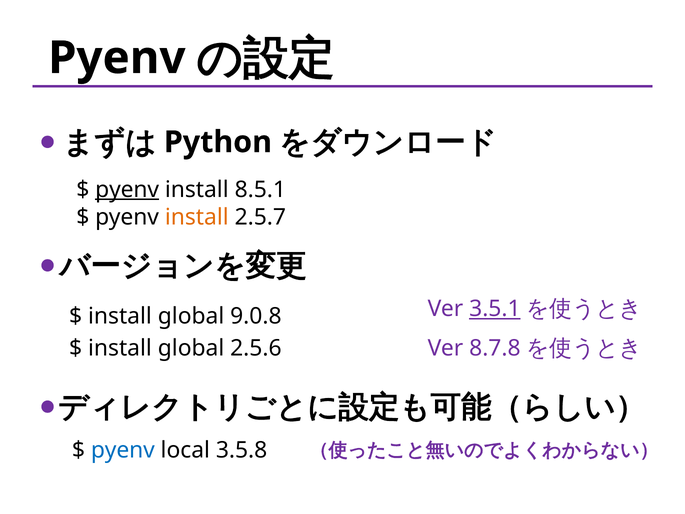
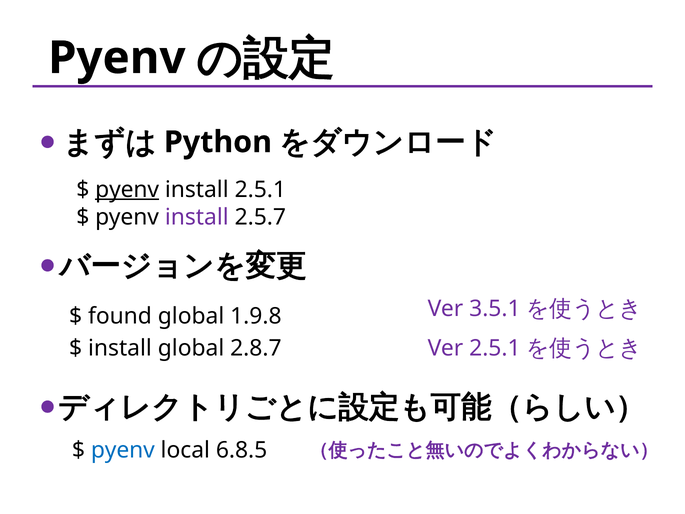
install 8.5.1: 8.5.1 -> 2.5.1 (260, 189)
install colour: orange -> purple (197, 217)
install: install -> found (120, 316)
9.0.8: 9.0.8 -> 1.9.8 (256, 316)
3.5.1 underline: present -> none (495, 309)
2.5.6: 2.5.6 -> 2.8.7 (256, 348)
Ver 8.7.8: 8.7.8 -> 2.5.1 (495, 348)
3.5.8: 3.5.8 -> 6.8.5 (242, 450)
